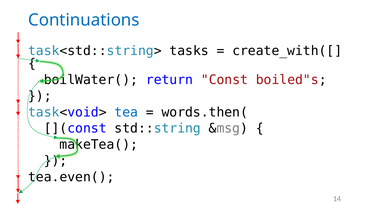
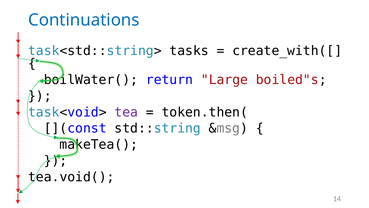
Const: Const -> Large (224, 80)
tea colour: blue -> purple (126, 112)
words.then(: words.then( -> token.then( (205, 112)
tea.even(: tea.even( -> tea.void( (71, 177)
